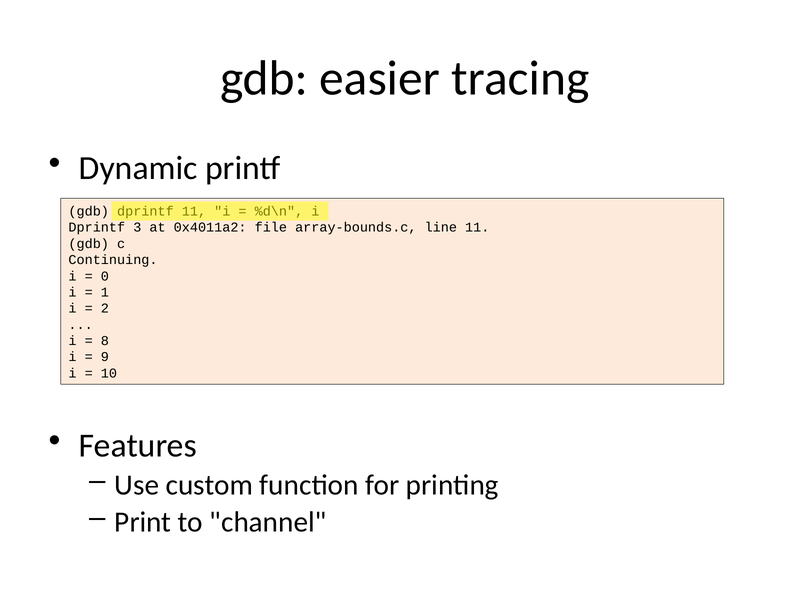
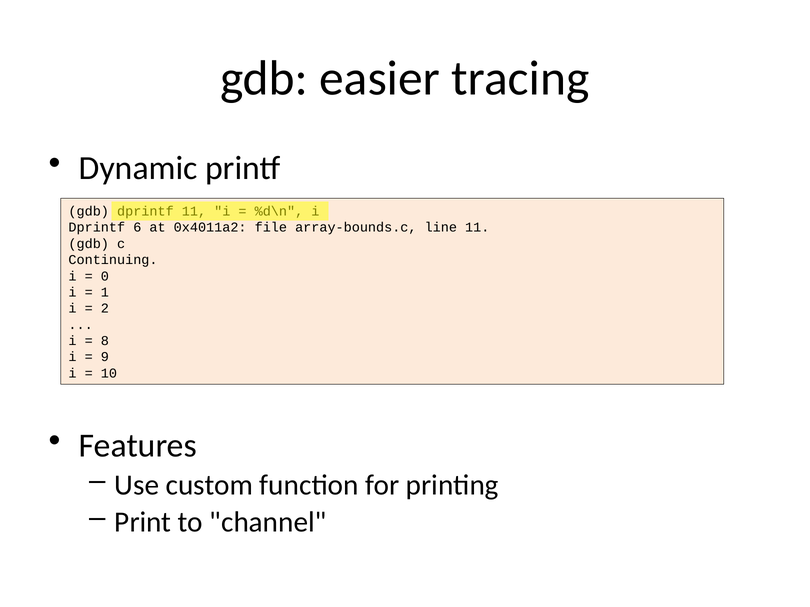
3: 3 -> 6 (137, 228)
